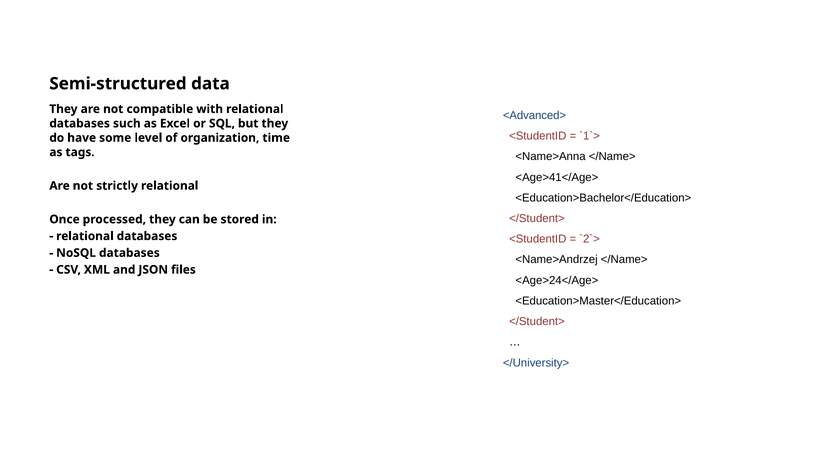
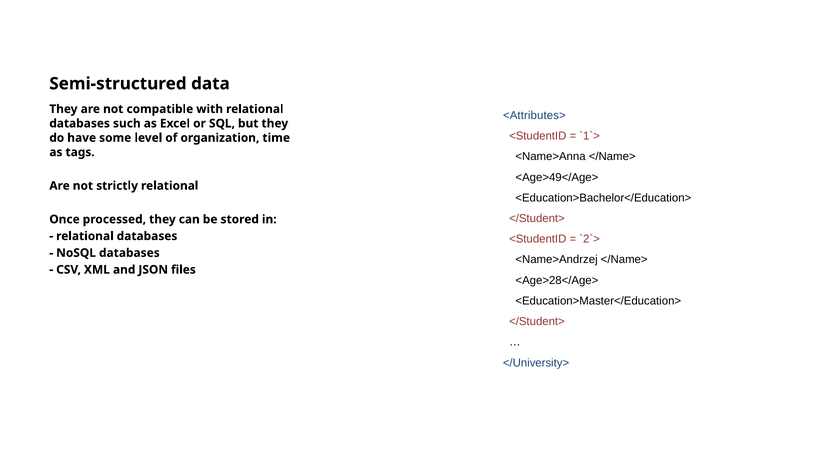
<Advanced>: <Advanced> -> <Attributes> (534, 115)
<Age>41</Age>: <Age>41</Age> -> <Age>49</Age> (557, 177)
<Age>24</Age>: <Age>24</Age> -> <Age>28</Age> (557, 280)
